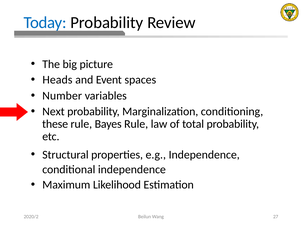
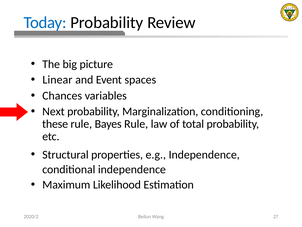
Heads: Heads -> Linear (57, 80)
Number: Number -> Chances (62, 96)
